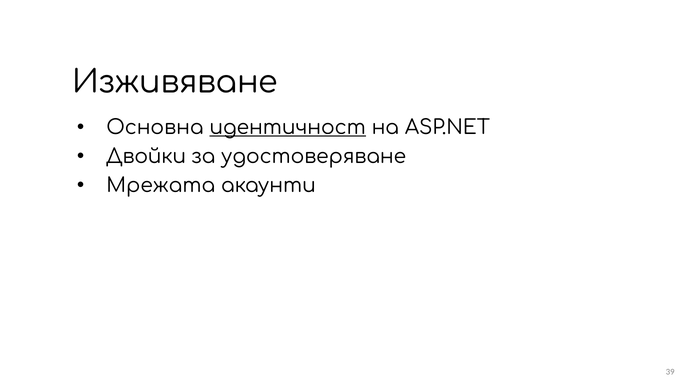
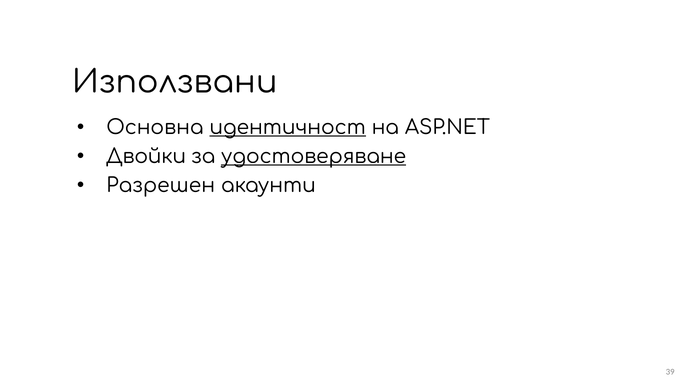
Изживяване: Изживяване -> Използвани (175, 82)
удостоверяване underline: none -> present (314, 156)
Мрежата: Мрежата -> Разрешен (161, 185)
